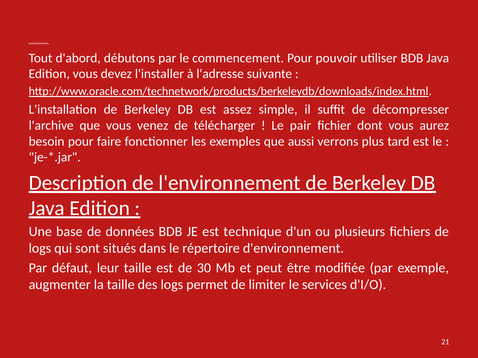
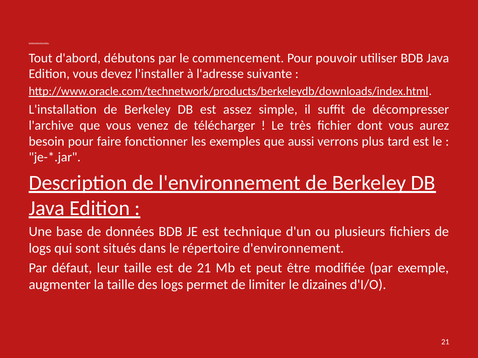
pair: pair -> très (300, 126)
de 30: 30 -> 21 (204, 268)
services: services -> dizaines (324, 285)
